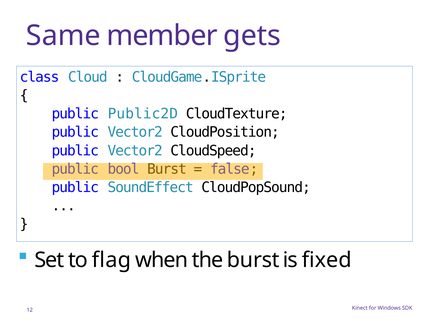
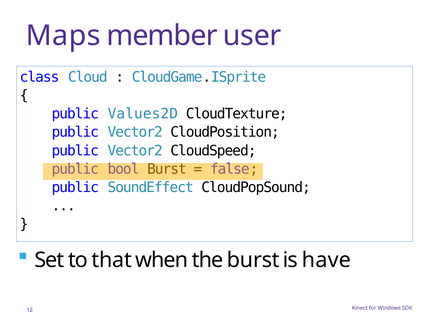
Same: Same -> Maps (63, 36)
gets: gets -> user (252, 36)
Public2D: Public2D -> Values2D (143, 114)
flag: flag -> that (112, 260)
fixed: fixed -> have (327, 260)
